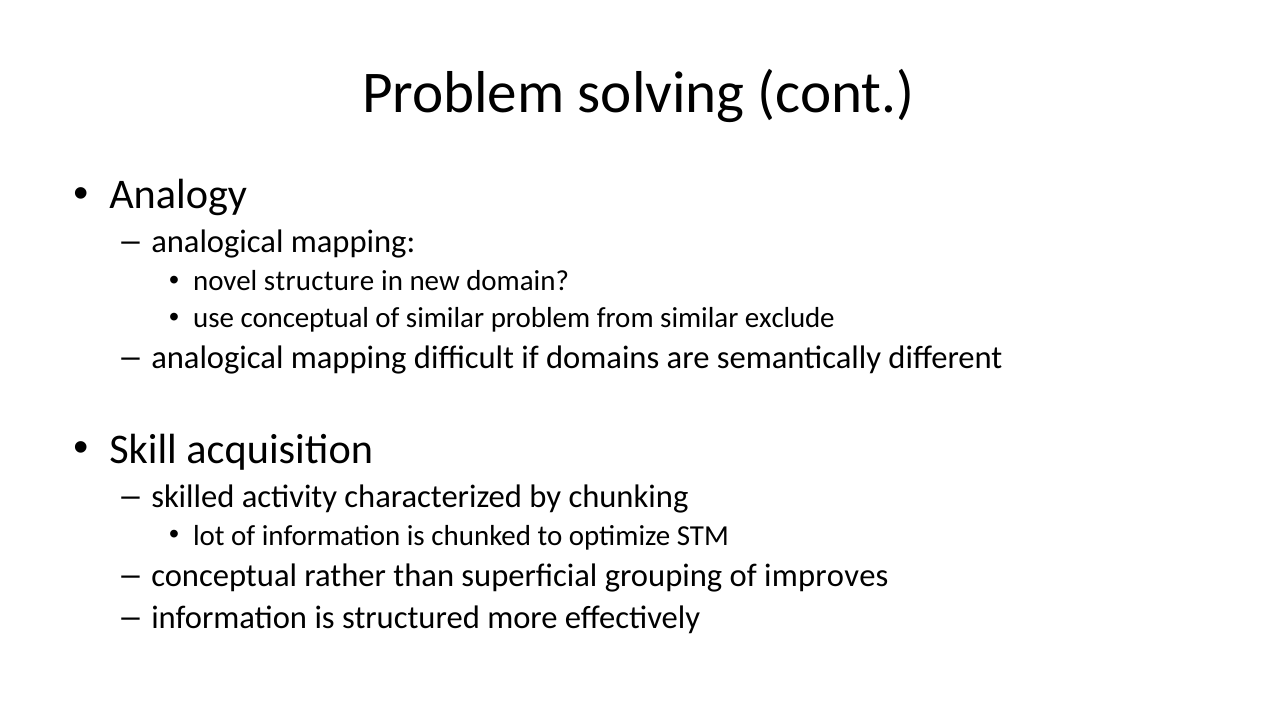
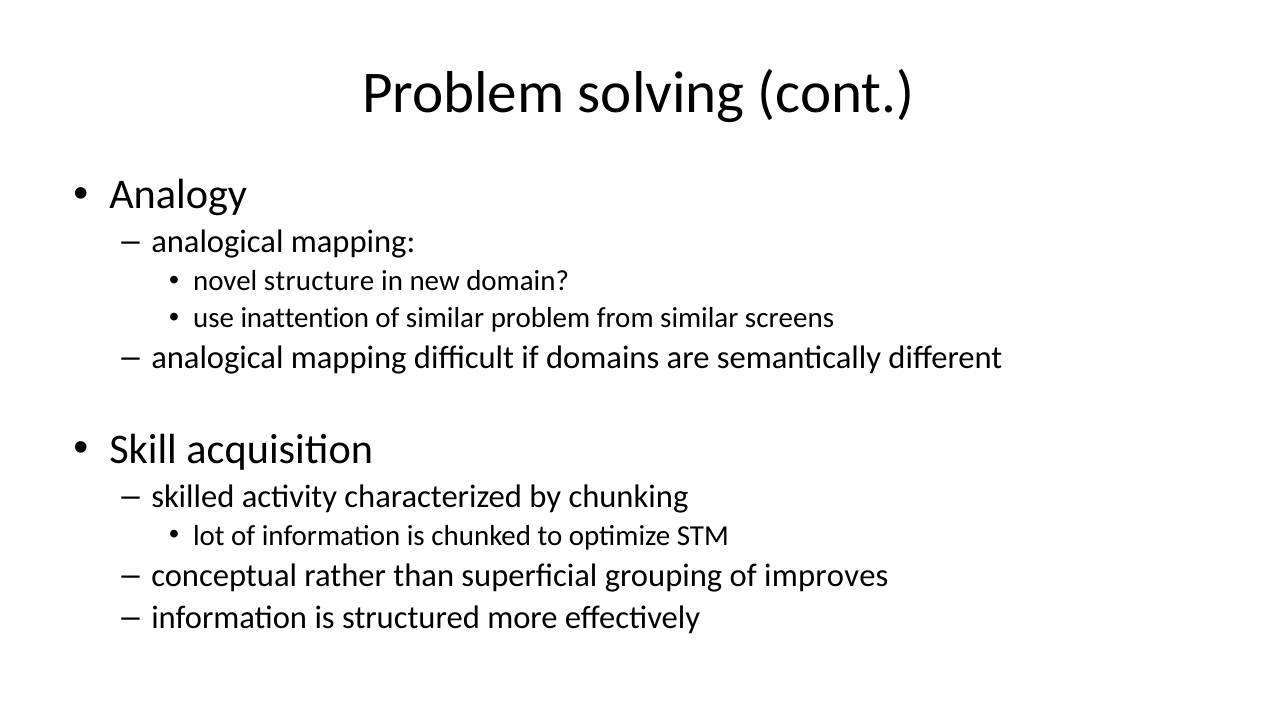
use conceptual: conceptual -> inattention (305, 318)
exclude: exclude -> screens (790, 318)
